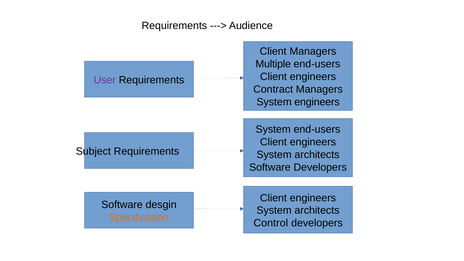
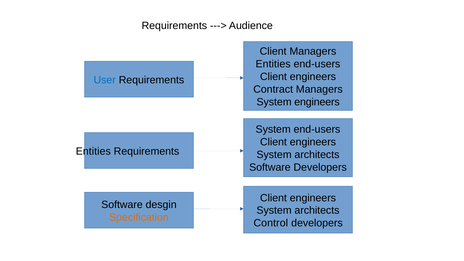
Multiple: Multiple -> Entities (273, 64)
User colour: purple -> blue (105, 80)
Subject: Subject -> Entities (93, 151)
